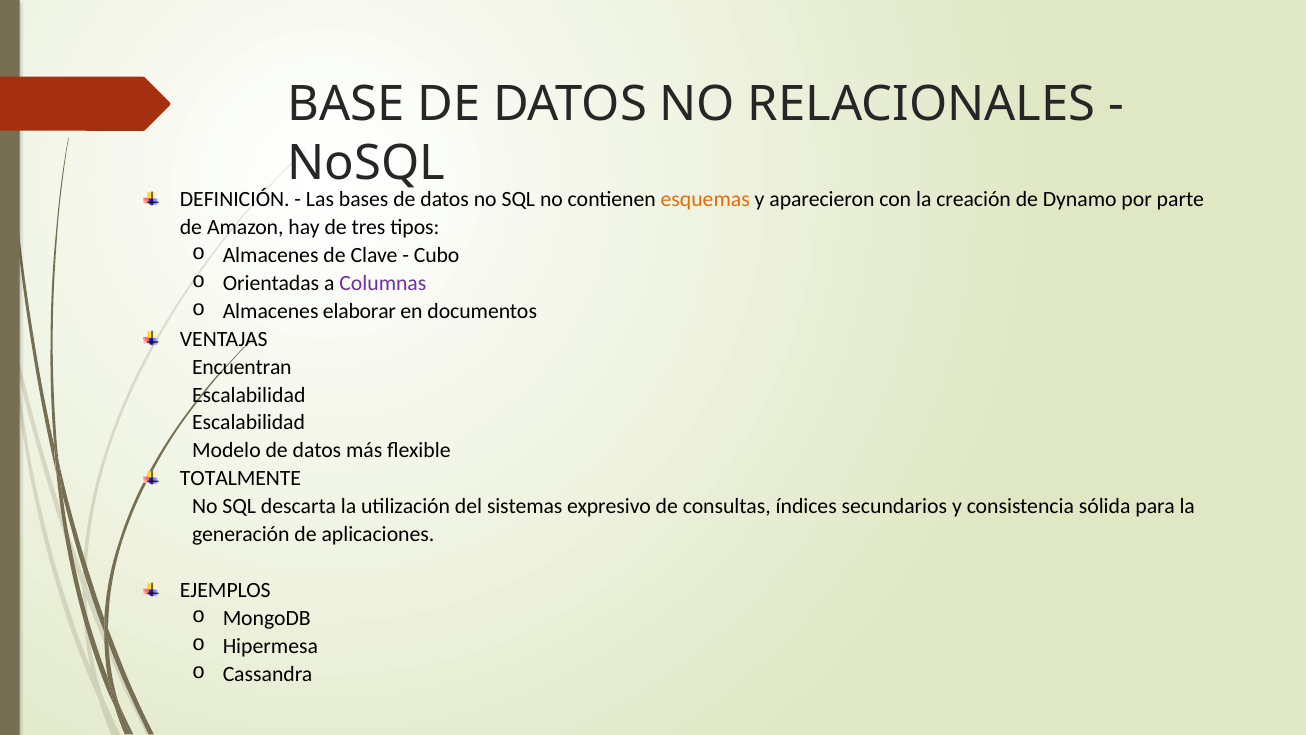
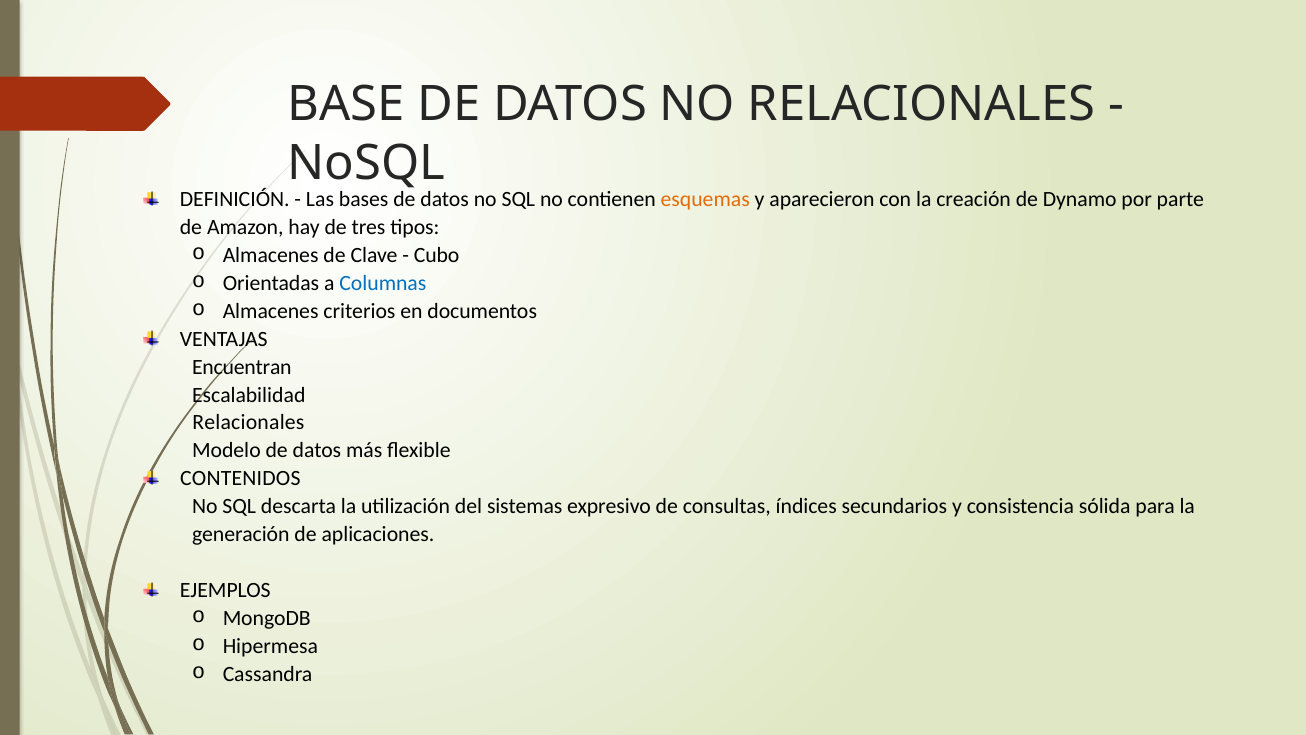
Columnas colour: purple -> blue (383, 283)
elaborar: elaborar -> criterios (359, 311)
Escalabilidad: Escalabilidad -> Relacionales (248, 423)
TOTALMENTE: TOTALMENTE -> CONTENIDOS (240, 478)
